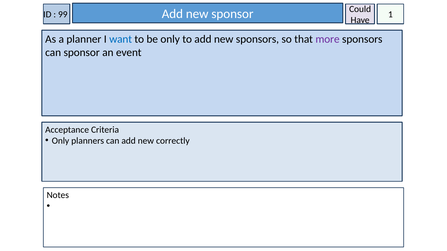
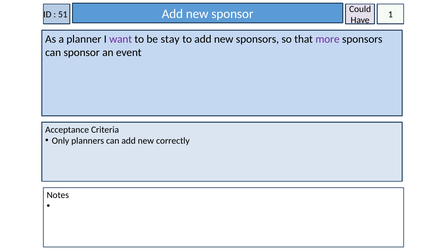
99: 99 -> 51 (63, 15)
want colour: blue -> purple (121, 39)
be only: only -> stay (170, 39)
